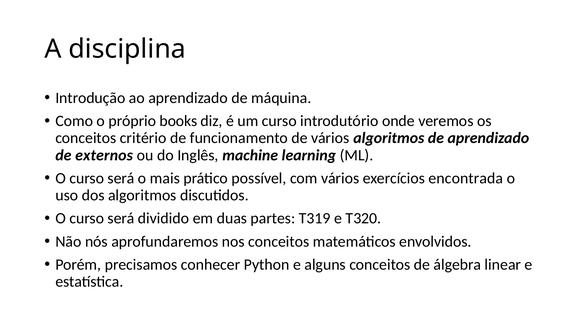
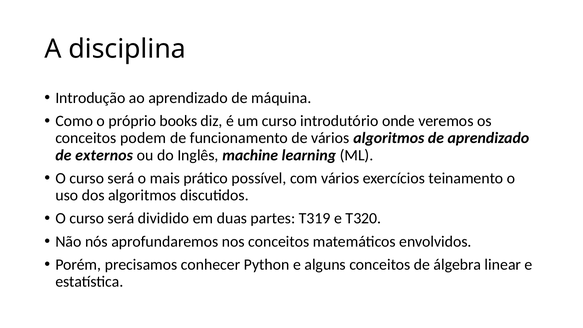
critério: critério -> podem (143, 138)
encontrada: encontrada -> teinamento (466, 178)
